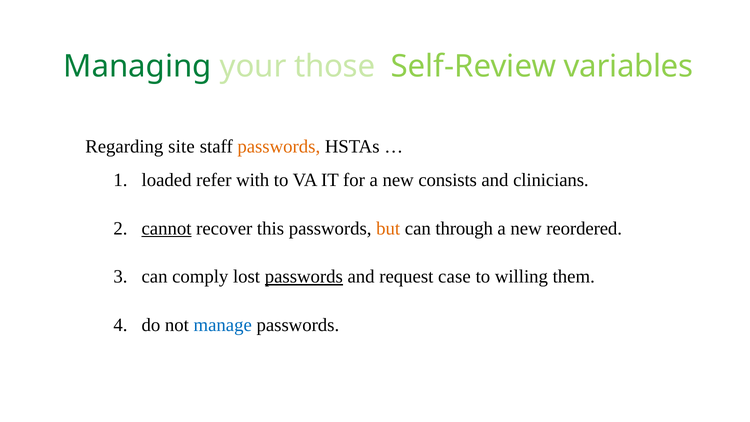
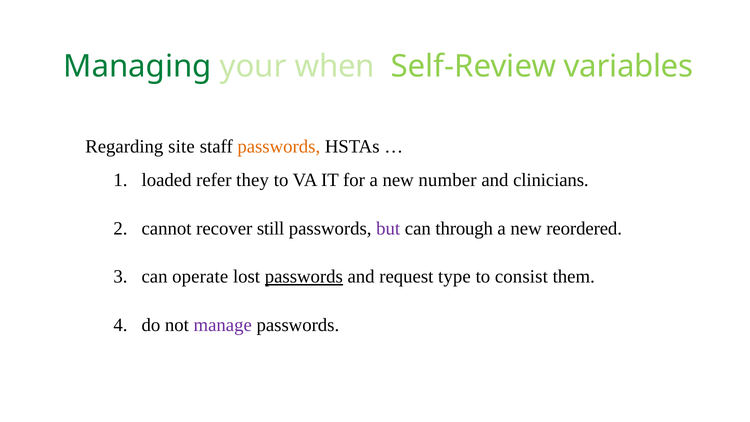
those: those -> when (335, 66)
with: with -> they (253, 180)
consists: consists -> number (448, 180)
cannot underline: present -> none (167, 228)
this: this -> still (271, 228)
but colour: orange -> purple (388, 228)
comply: comply -> operate (200, 277)
case: case -> type (454, 277)
willing: willing -> consist (521, 277)
manage colour: blue -> purple (223, 325)
